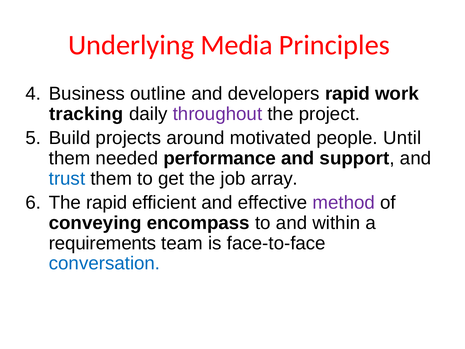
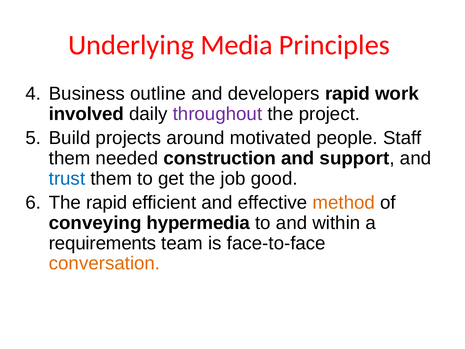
tracking: tracking -> involved (86, 114)
Until: Until -> Staff (402, 138)
performance: performance -> construction (220, 158)
array: array -> good (274, 178)
method colour: purple -> orange (344, 203)
encompass: encompass -> hypermedia (198, 223)
conversation colour: blue -> orange (105, 263)
